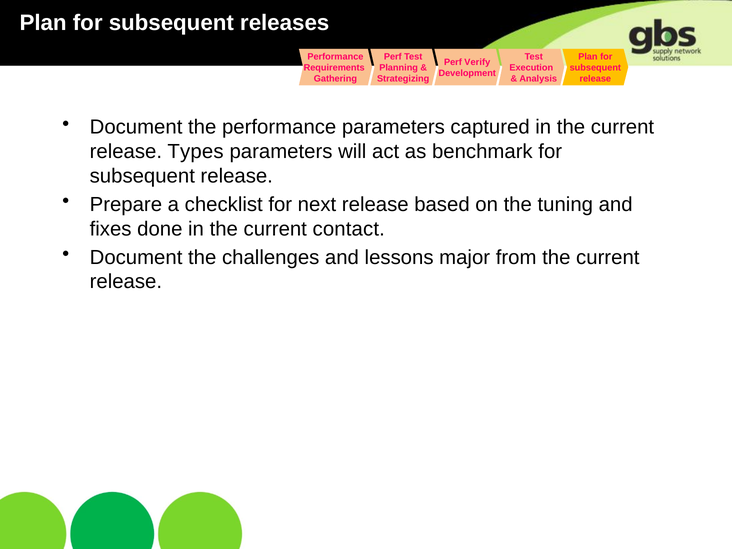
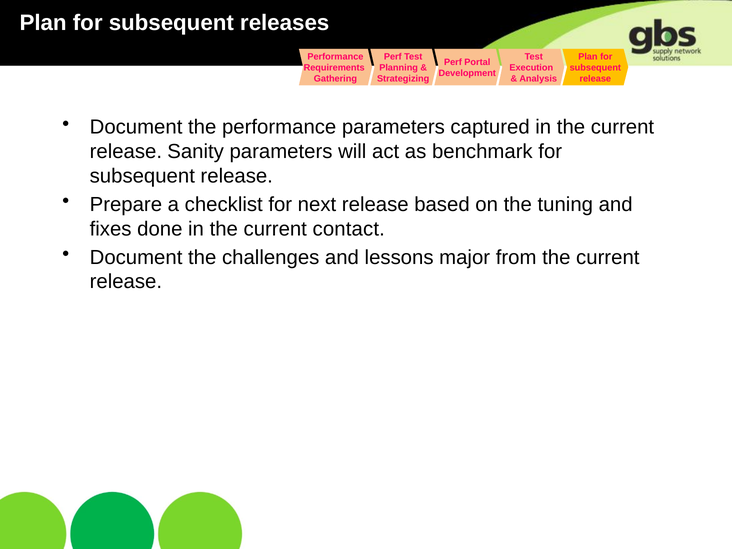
Verify: Verify -> Portal (477, 62)
Types: Types -> Sanity (196, 152)
